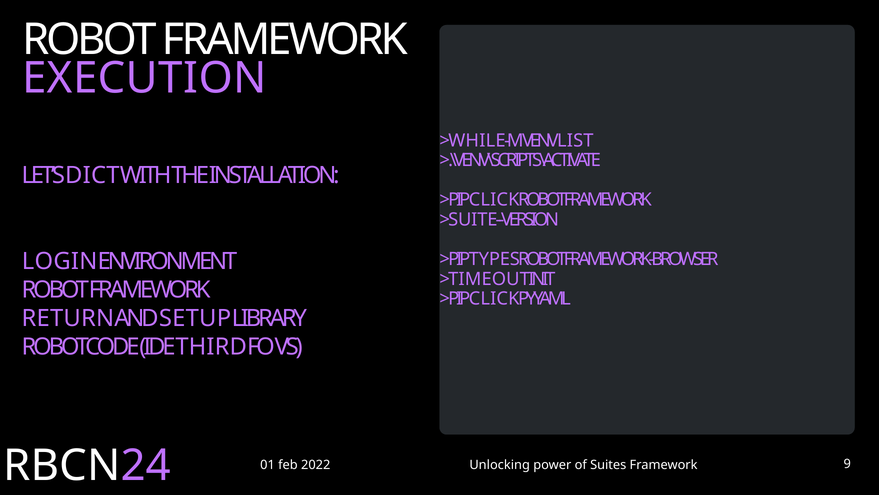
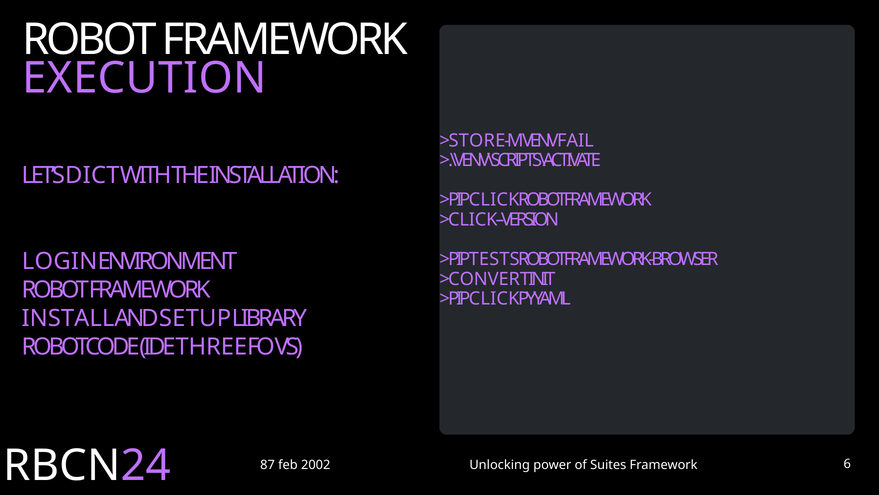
WHILE: WHILE -> STORE (477, 140)
LIST: LIST -> FAIL (575, 140)
SUITE: SUITE -> CLICK (473, 219)
TYPES: TYPES -> TESTS (494, 259)
TIMEOUT: TIMEOUT -> CONVERT (489, 279)
RETURN: RETURN -> INSTALL (68, 318)
THIRD: THIRD -> THREE (211, 347)
01: 01 -> 87 (268, 464)
2022: 2022 -> 2002 (316, 464)
9: 9 -> 6 (847, 463)
